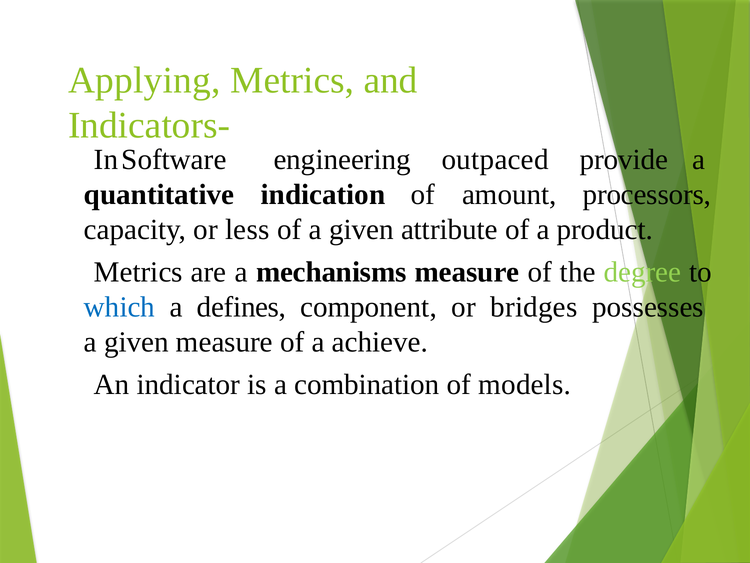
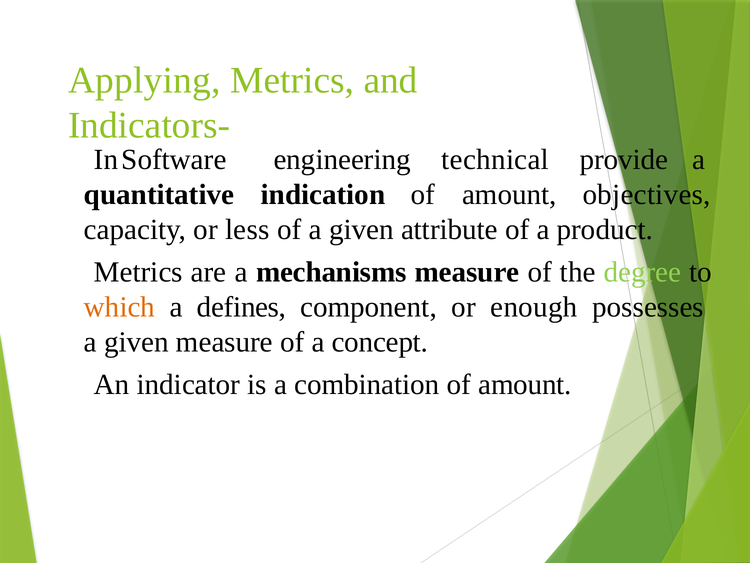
outpaced: outpaced -> technical (495, 160)
processors: processors -> objectives (647, 195)
which colour: blue -> orange (120, 307)
bridges: bridges -> enough (534, 307)
achieve: achieve -> concept (380, 342)
of models: models -> amount (525, 384)
